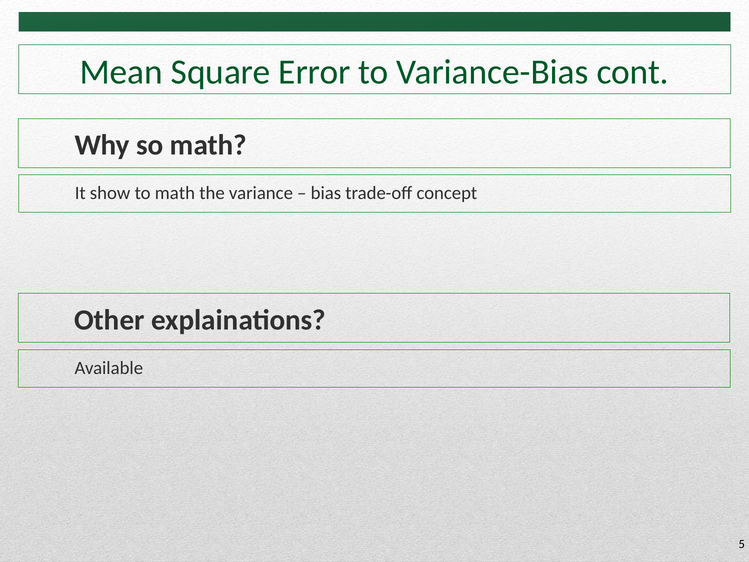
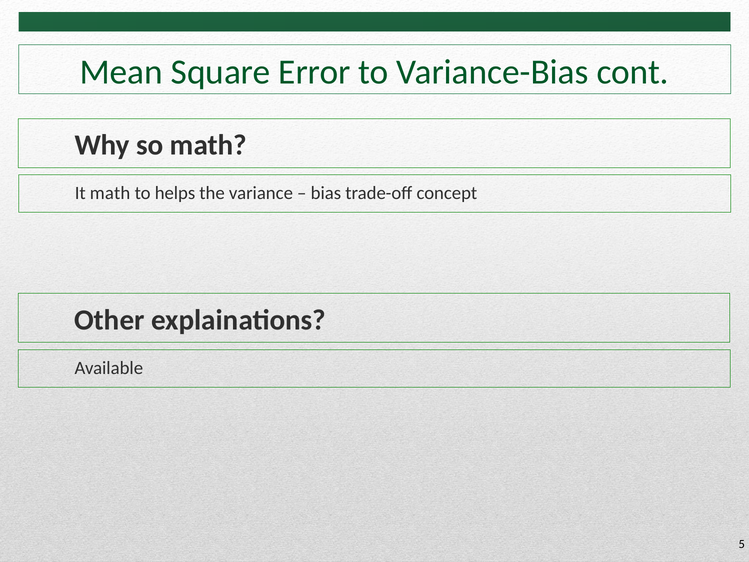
It show: show -> math (110, 193)
to math: math -> helps (175, 193)
